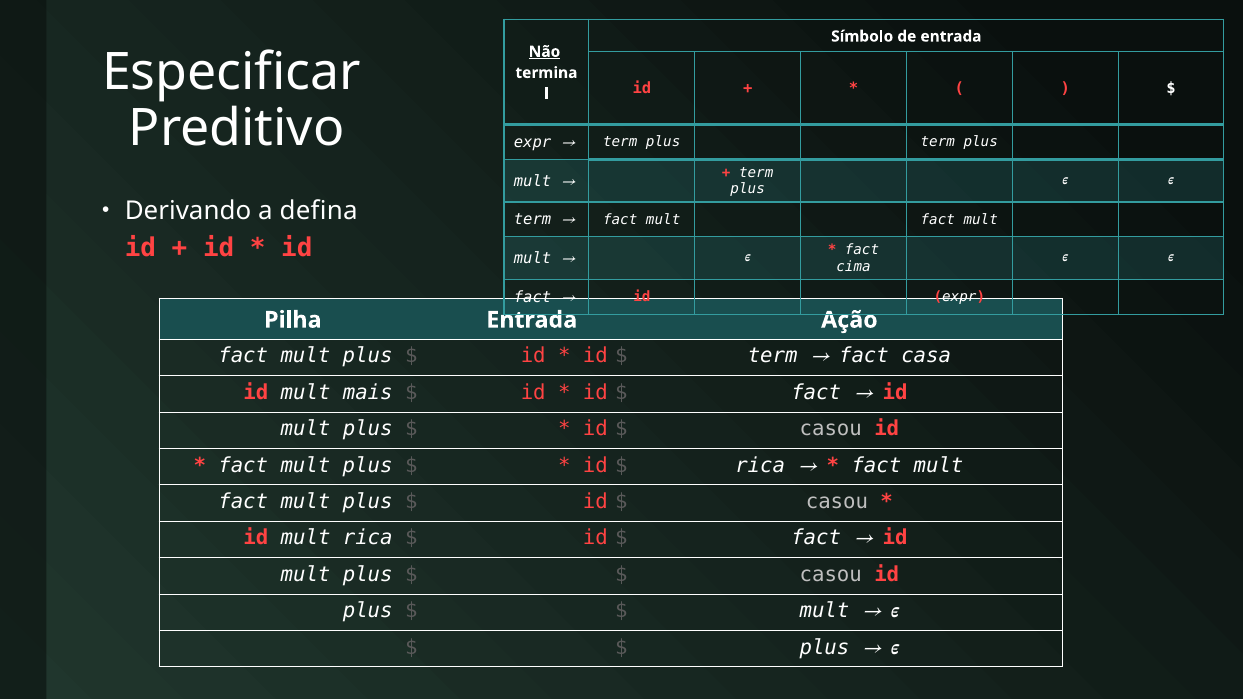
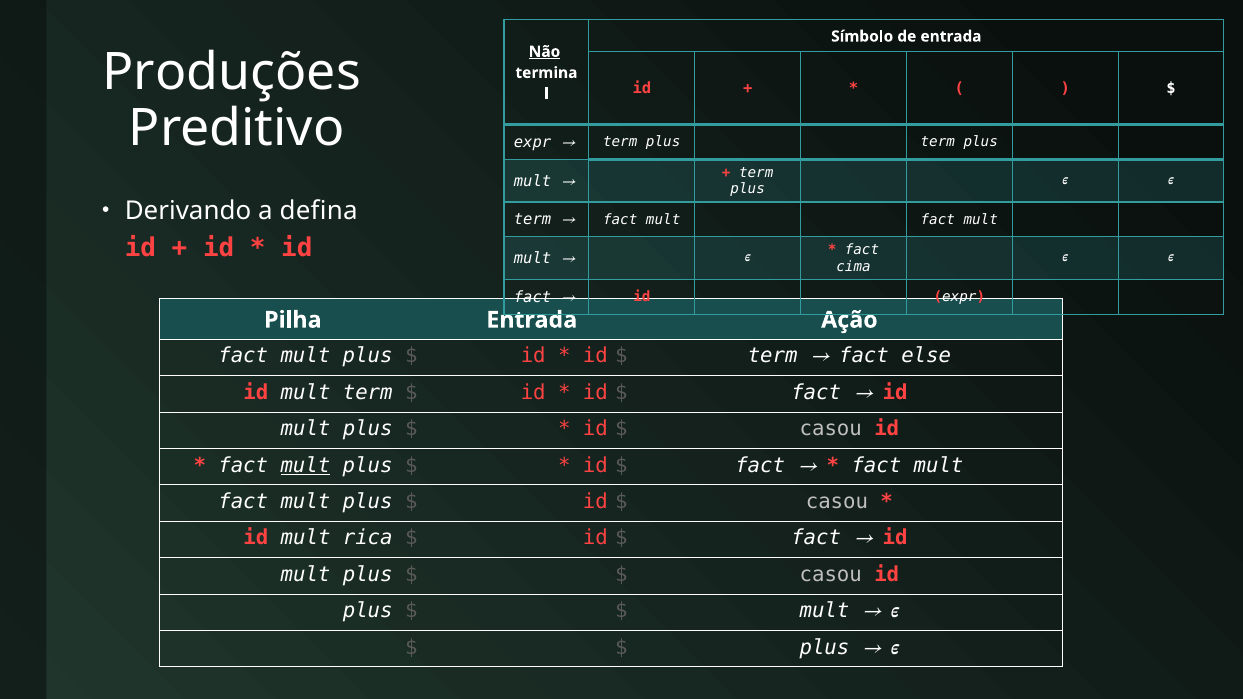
Especificar: Especificar -> Produções (232, 73)
casa: casa -> else (926, 356)
mult mais: mais -> term (368, 393)
mult underline: none -> present (305, 466)
rica: rica -> fact (760, 466)
